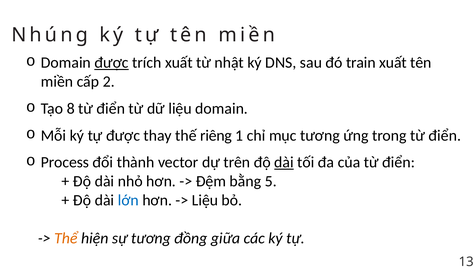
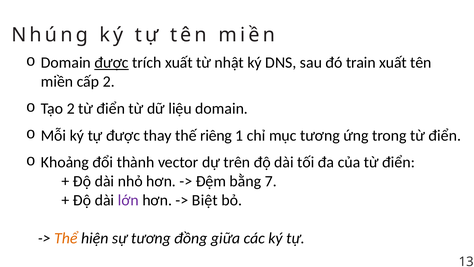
Tạo 8: 8 -> 2 (71, 108)
Process: Process -> Khoảng (65, 162)
dài underline: present -> none (284, 162)
5: 5 -> 7 (271, 181)
lớn colour: blue -> purple (128, 200)
Liệu: Liệu -> Biệt (205, 200)
